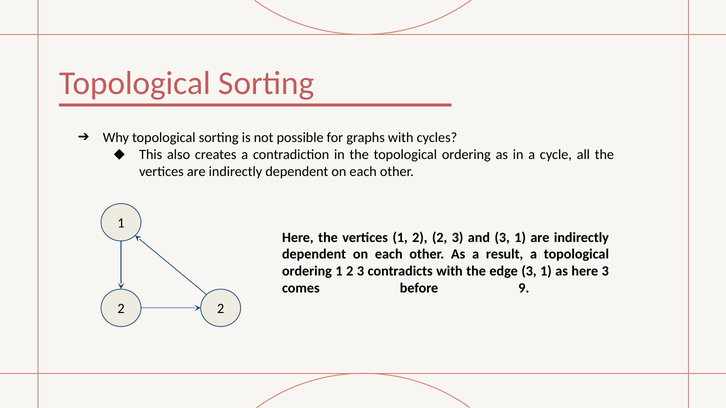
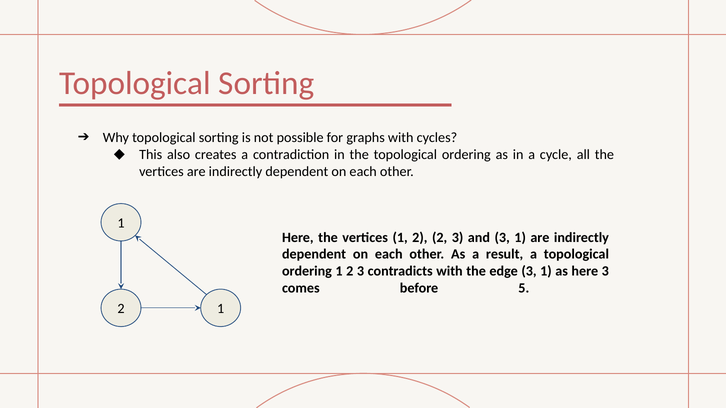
9: 9 -> 5 (524, 288)
2: 2 -> 1 (221, 309)
